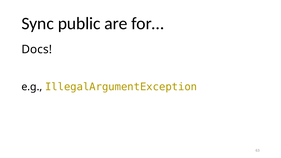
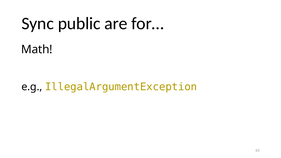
Docs: Docs -> Math (37, 49)
